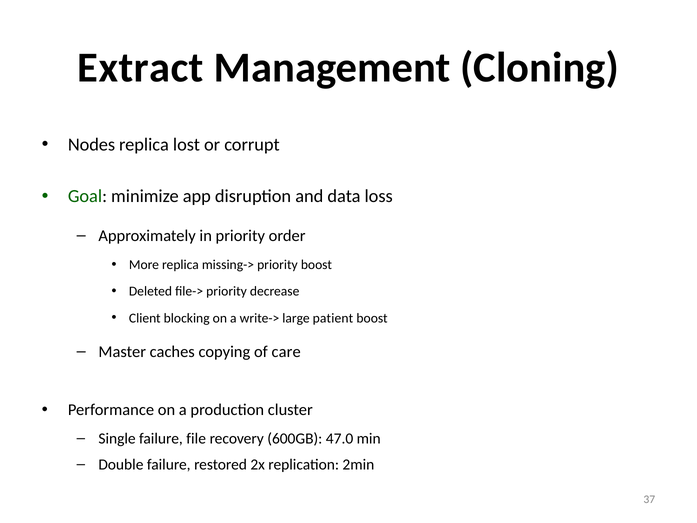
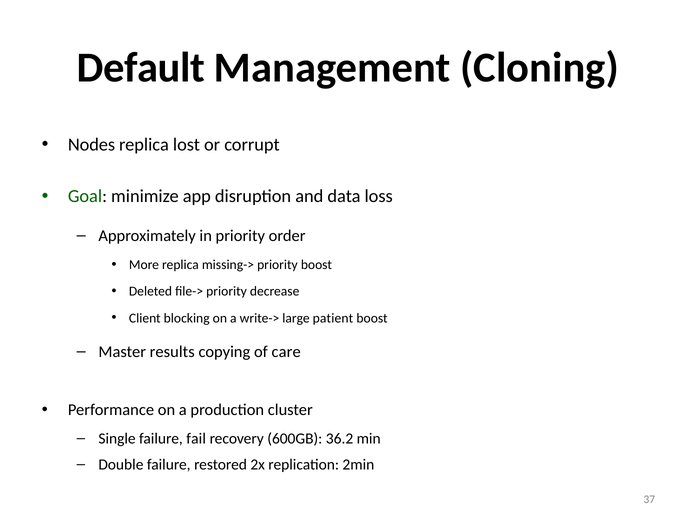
Extract: Extract -> Default (141, 67)
caches: caches -> results (172, 352)
file: file -> fail (196, 438)
47.0: 47.0 -> 36.2 (340, 438)
